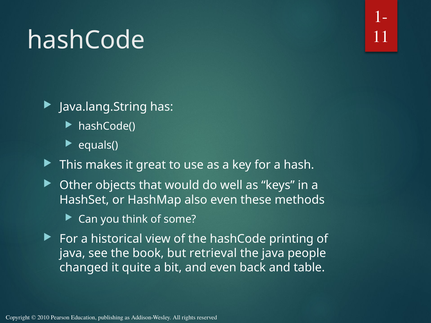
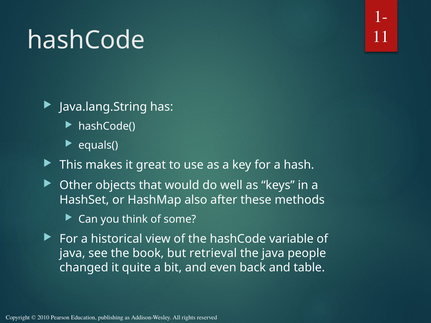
also even: even -> after (224, 200)
printing: printing -> variable (291, 239)
